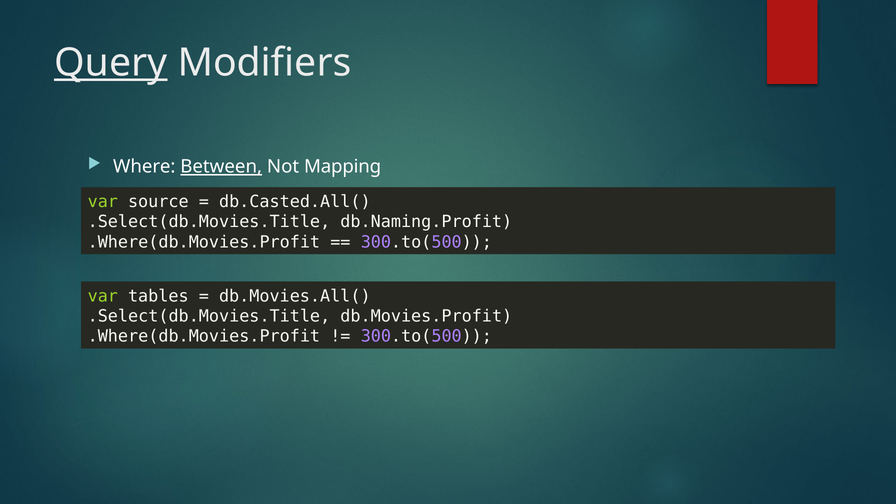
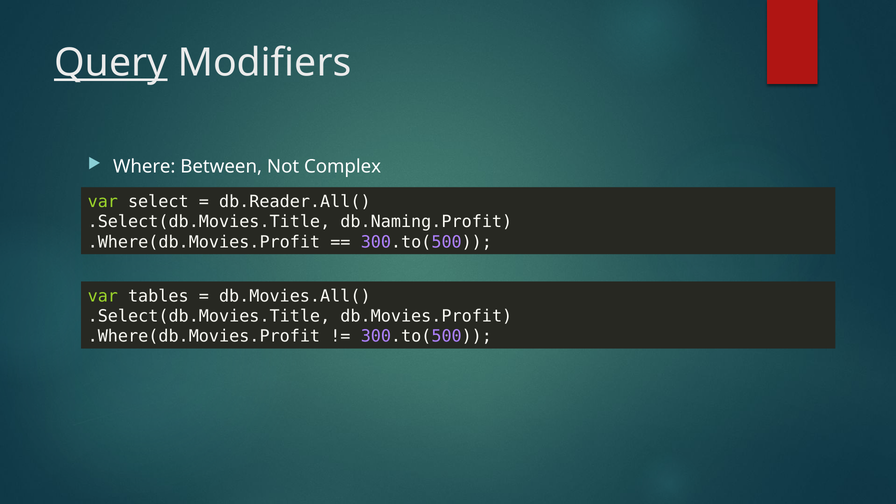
Between underline: present -> none (221, 167)
Mapping: Mapping -> Complex (343, 167)
source: source -> select (158, 202)
db.Casted.All(: db.Casted.All( -> db.Reader.All( (295, 202)
